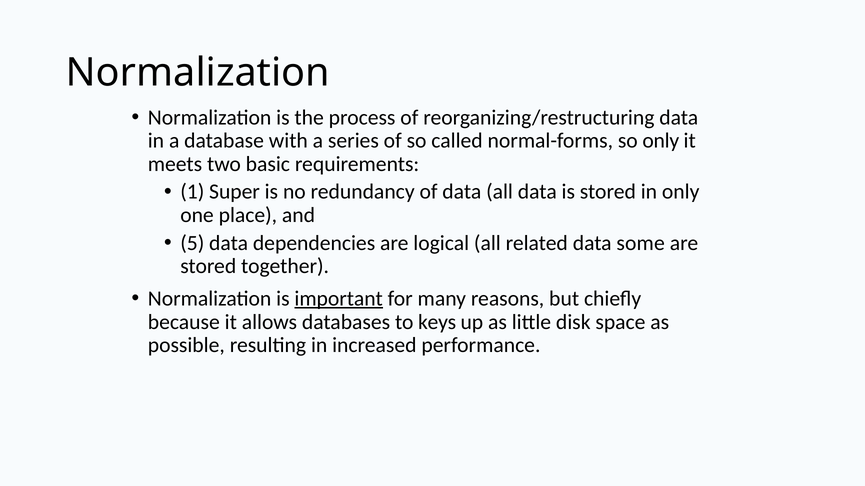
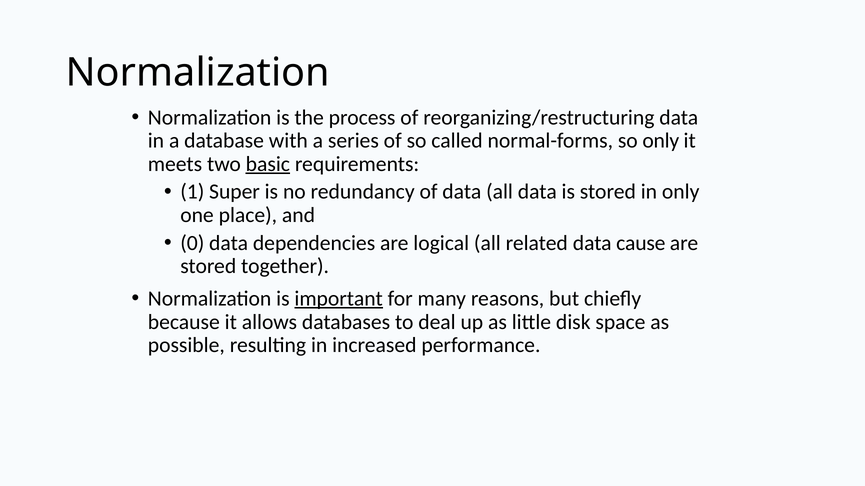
basic underline: none -> present (268, 164)
5: 5 -> 0 (192, 243)
some: some -> cause (641, 243)
keys: keys -> deal (437, 322)
